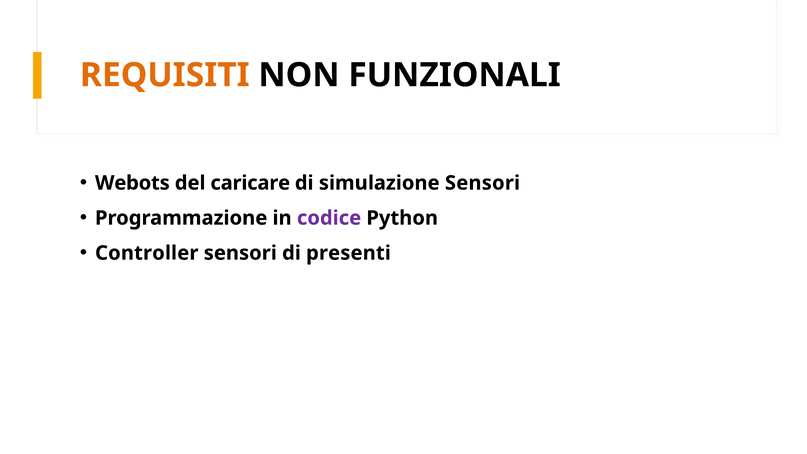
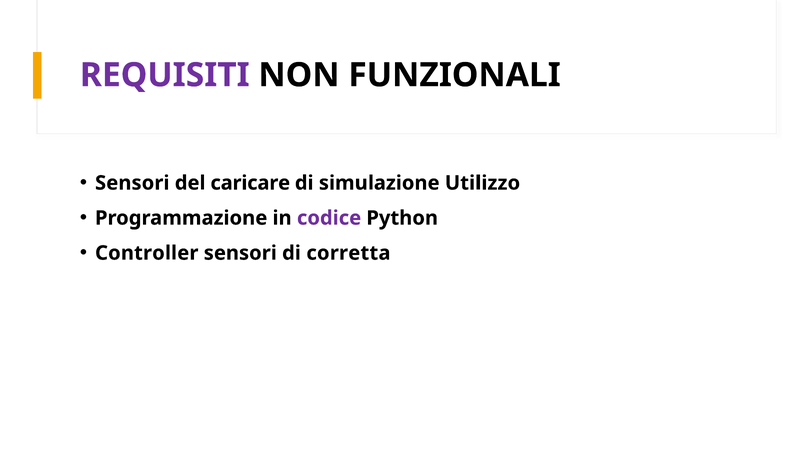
REQUISITI colour: orange -> purple (165, 75)
Webots: Webots -> Sensori (132, 183)
simulazione Sensori: Sensori -> Utilizzo (483, 183)
presenti: presenti -> corretta (348, 253)
